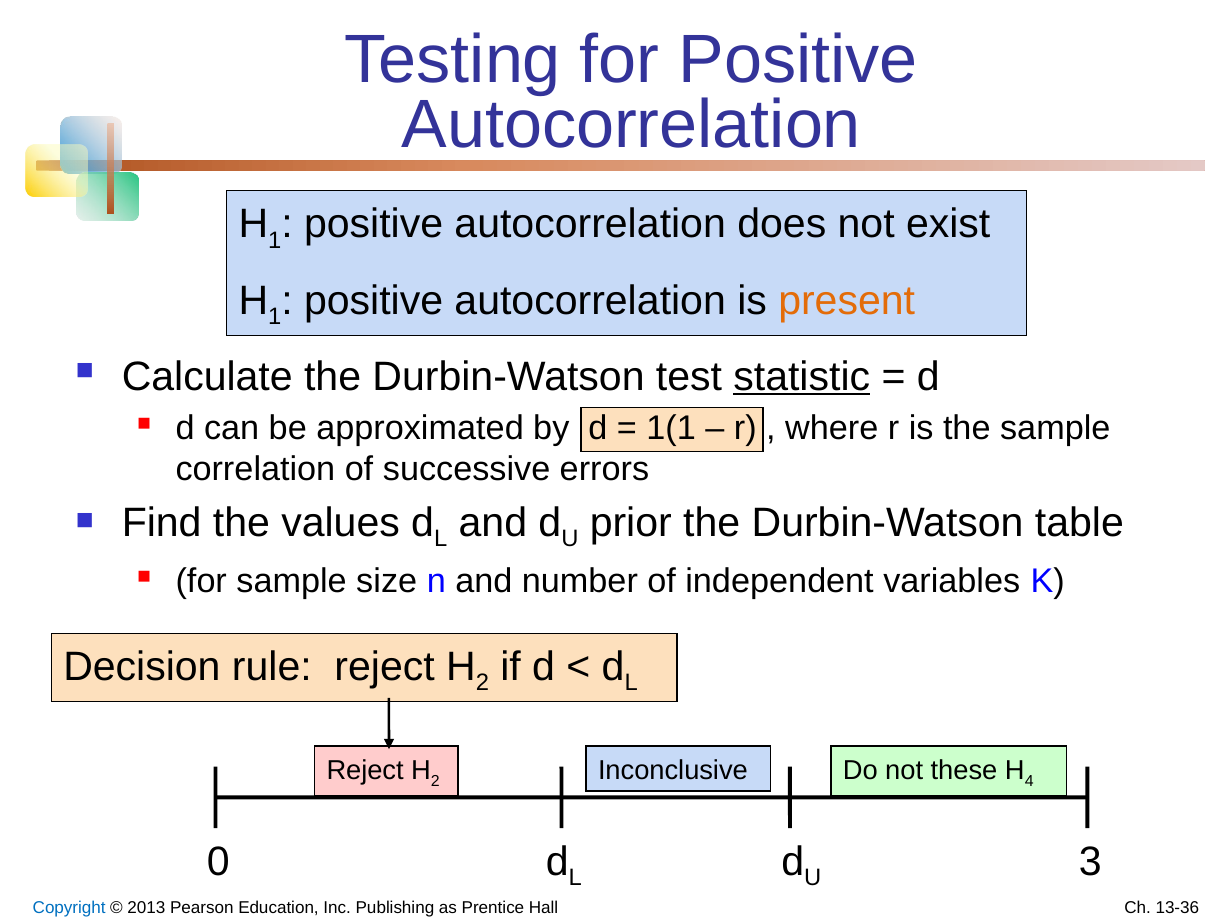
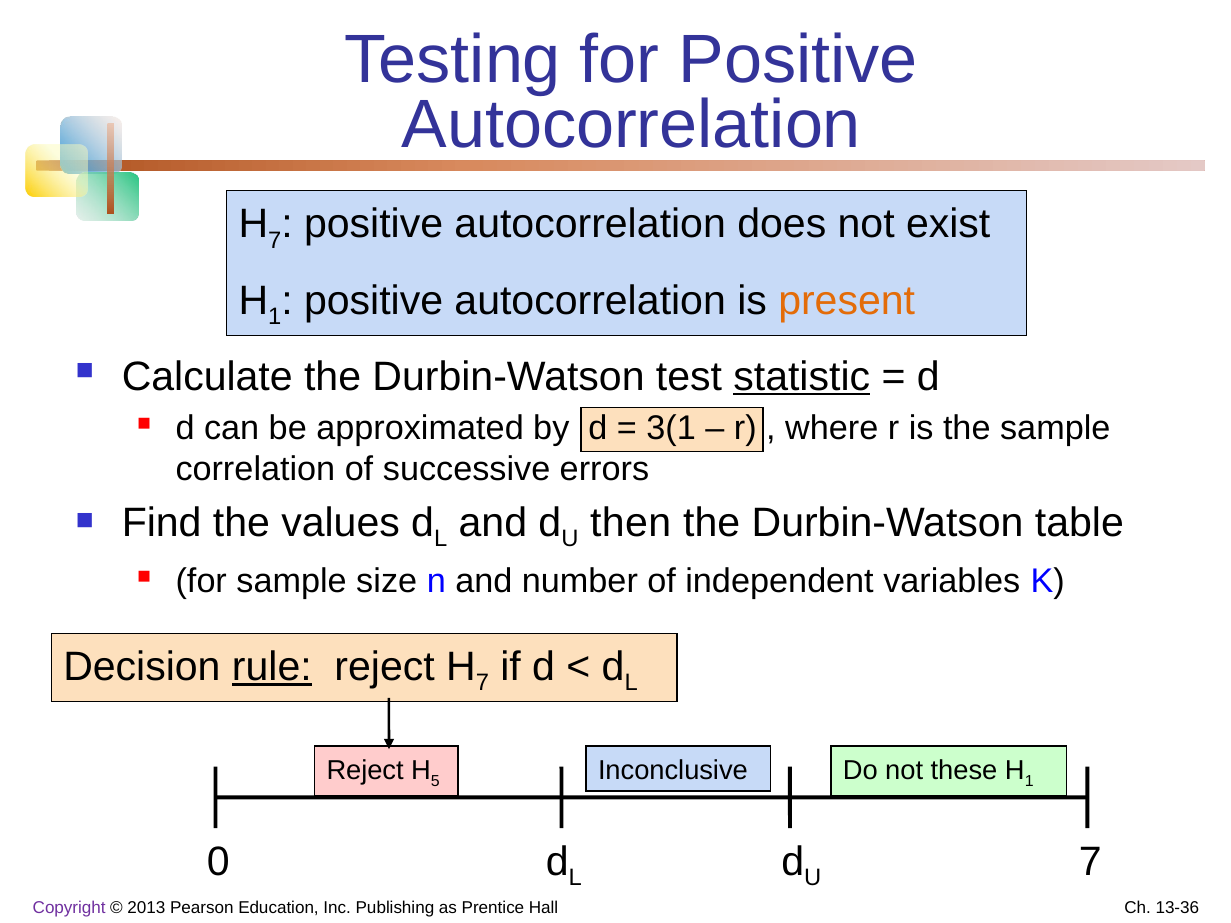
1: 1 -> 7 (275, 240)
1(1: 1(1 -> 3(1 (671, 428)
prior: prior -> then (631, 523)
rule underline: none -> present (272, 667)
2: 2 -> 7 (483, 683)
2: 2 -> 5 (435, 781)
4: 4 -> 1 (1029, 781)
3: 3 -> 7 (1090, 862)
Copyright colour: blue -> purple (69, 908)
